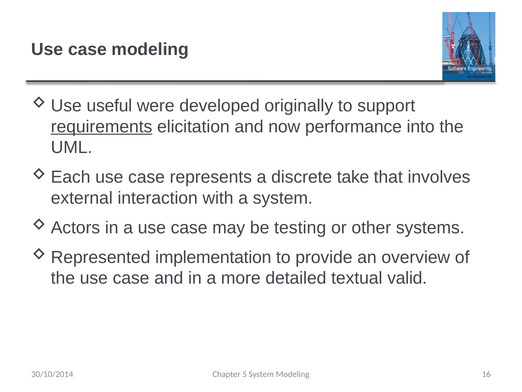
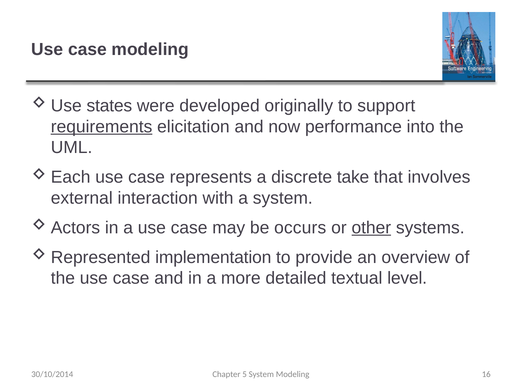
useful: useful -> states (109, 106)
testing: testing -> occurs (300, 227)
other underline: none -> present (371, 227)
valid: valid -> level (407, 278)
